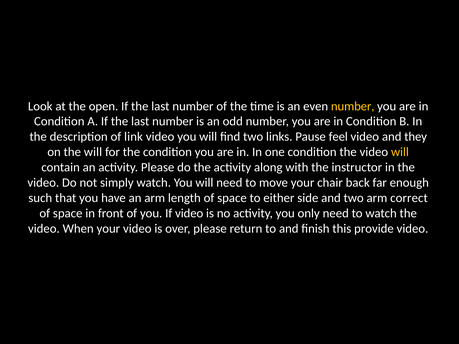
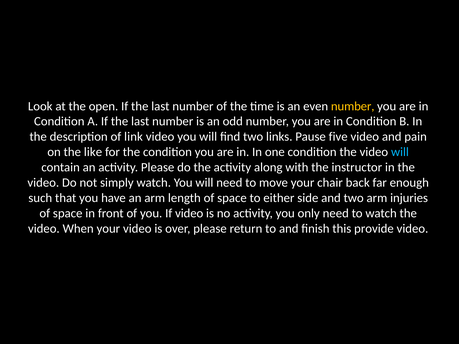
feel: feel -> five (338, 137)
they: they -> pain (416, 137)
the will: will -> like (93, 152)
will colour: yellow -> light blue (400, 152)
correct: correct -> injuries (409, 198)
